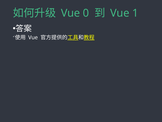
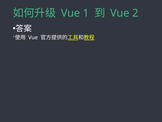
0: 0 -> 1 (86, 13)
1: 1 -> 2 (135, 13)
